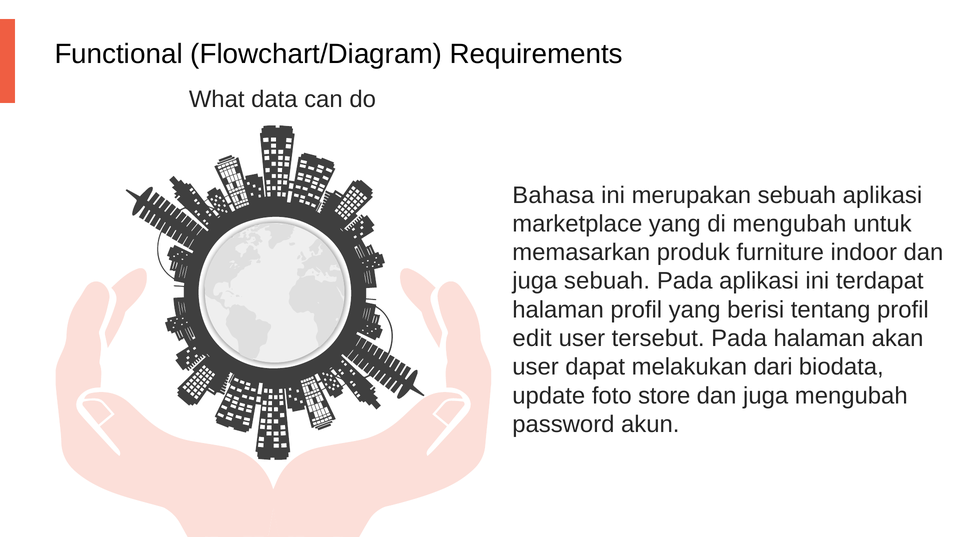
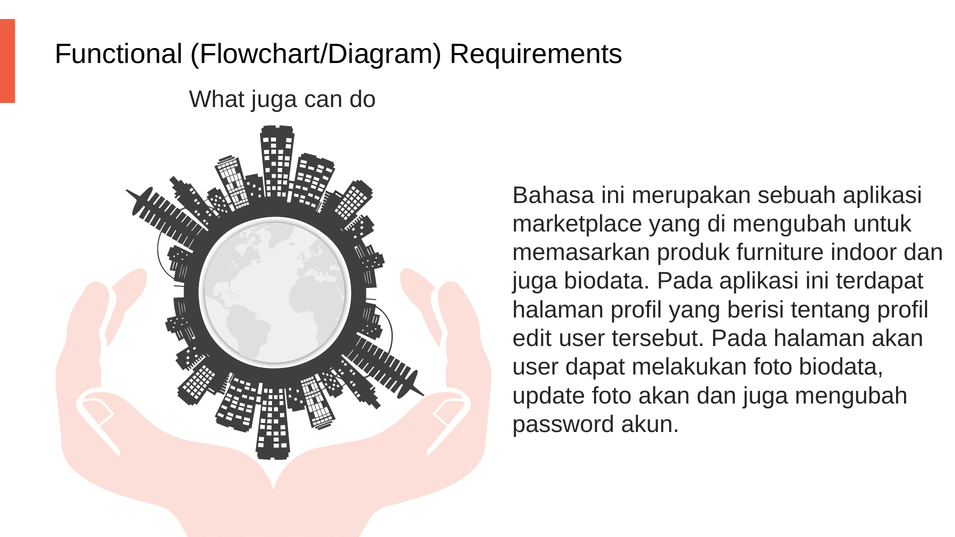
What data: data -> juga (274, 99)
juga sebuah: sebuah -> biodata (607, 281)
melakukan dari: dari -> foto (773, 367)
foto store: store -> akan (664, 396)
